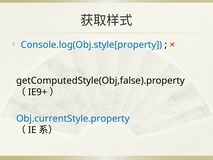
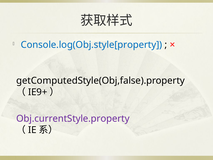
Obj.currentStyle.property colour: blue -> purple (73, 118)
